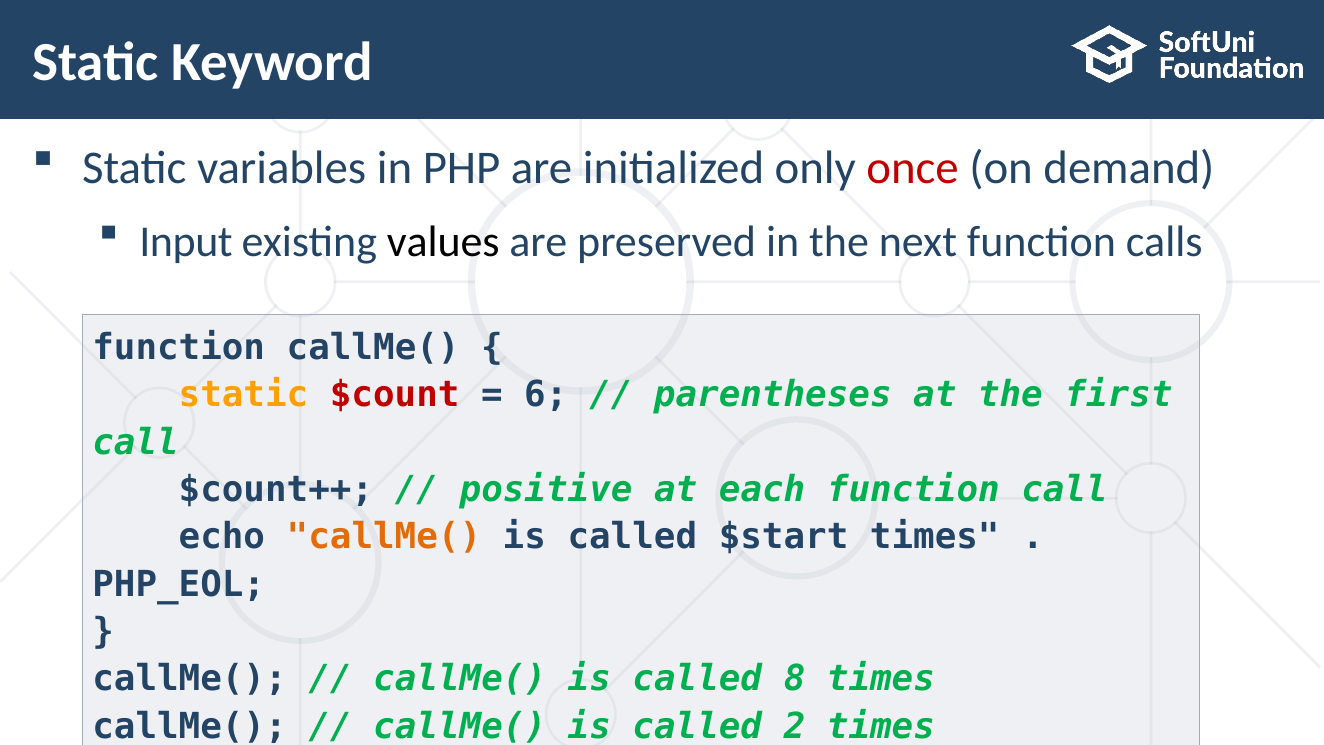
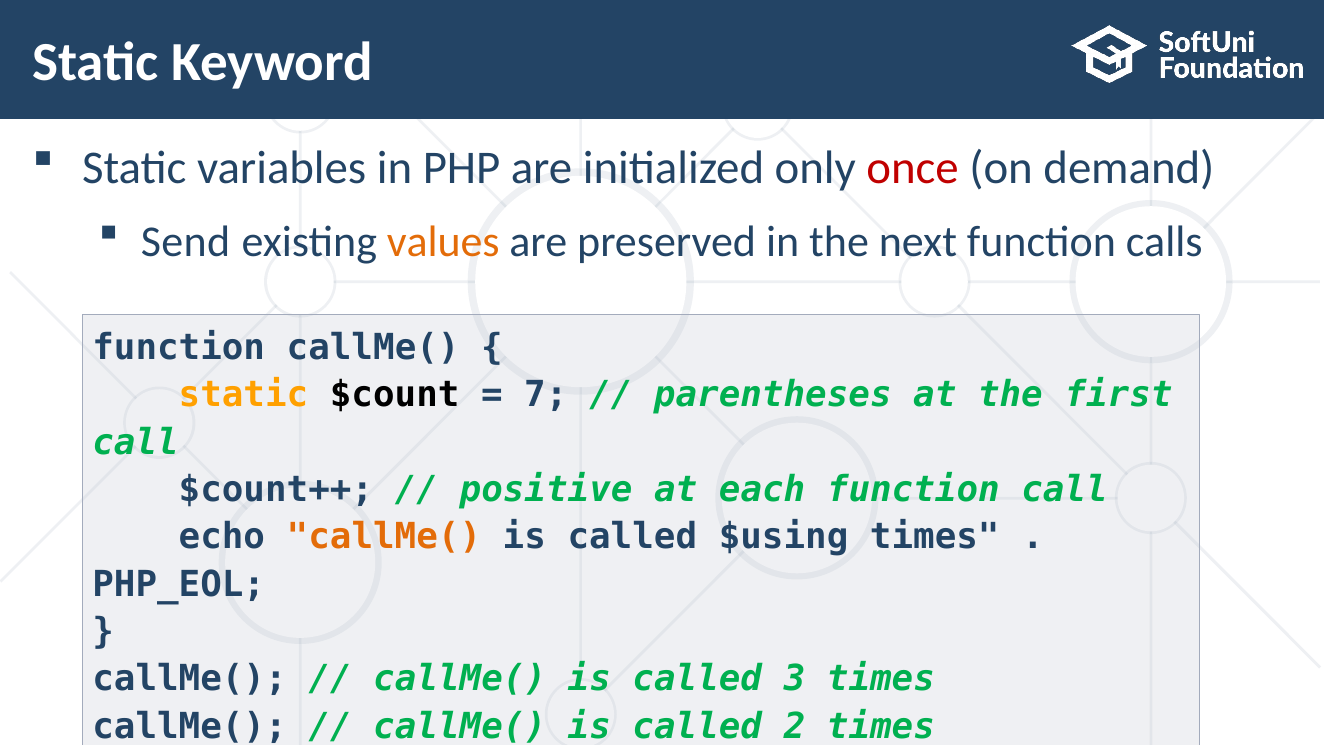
Input: Input -> Send (186, 242)
values colour: black -> orange (443, 242)
$count colour: red -> black (395, 395)
6: 6 -> 7 (546, 395)
$start: $start -> $using (784, 537)
8: 8 -> 3 (795, 679)
